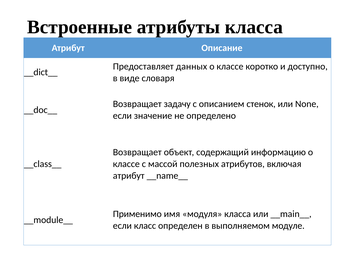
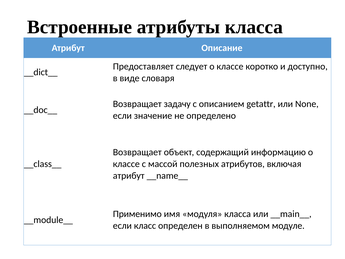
данных: данных -> следует (192, 66)
стенок: стенок -> getattr (261, 104)
